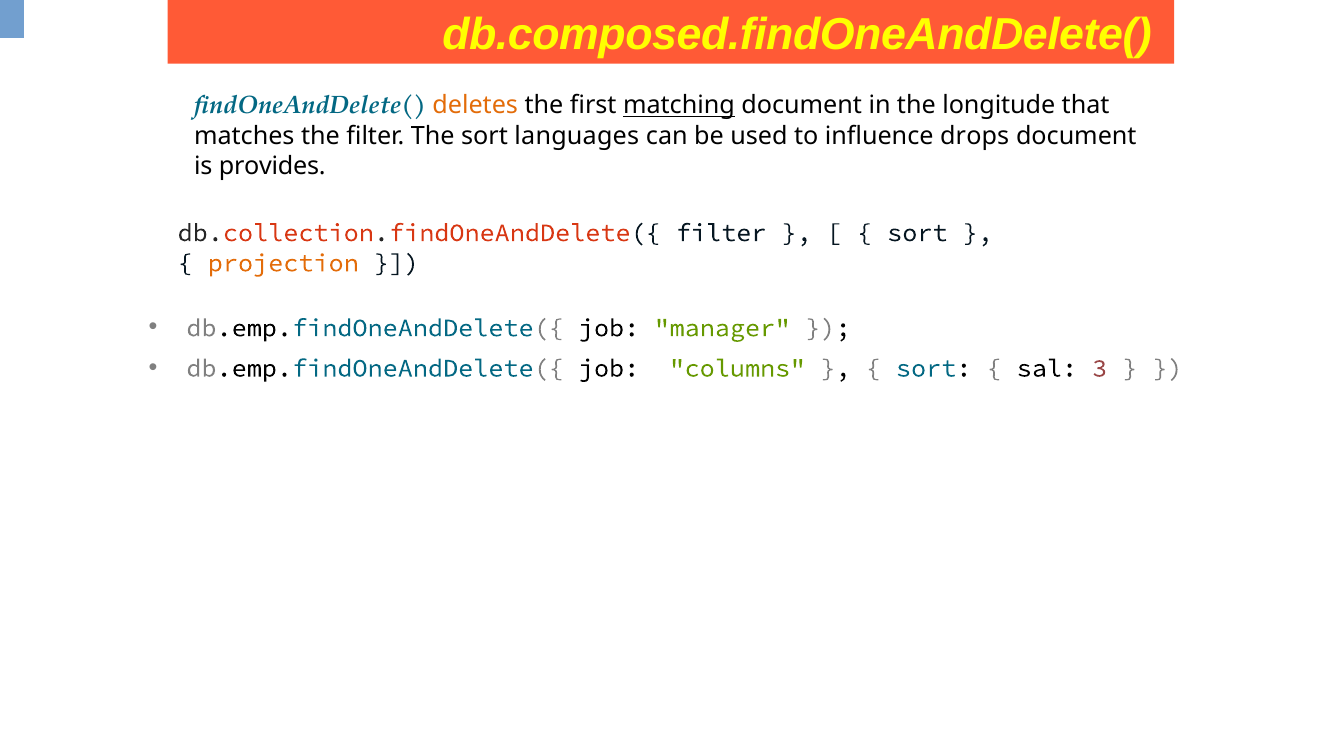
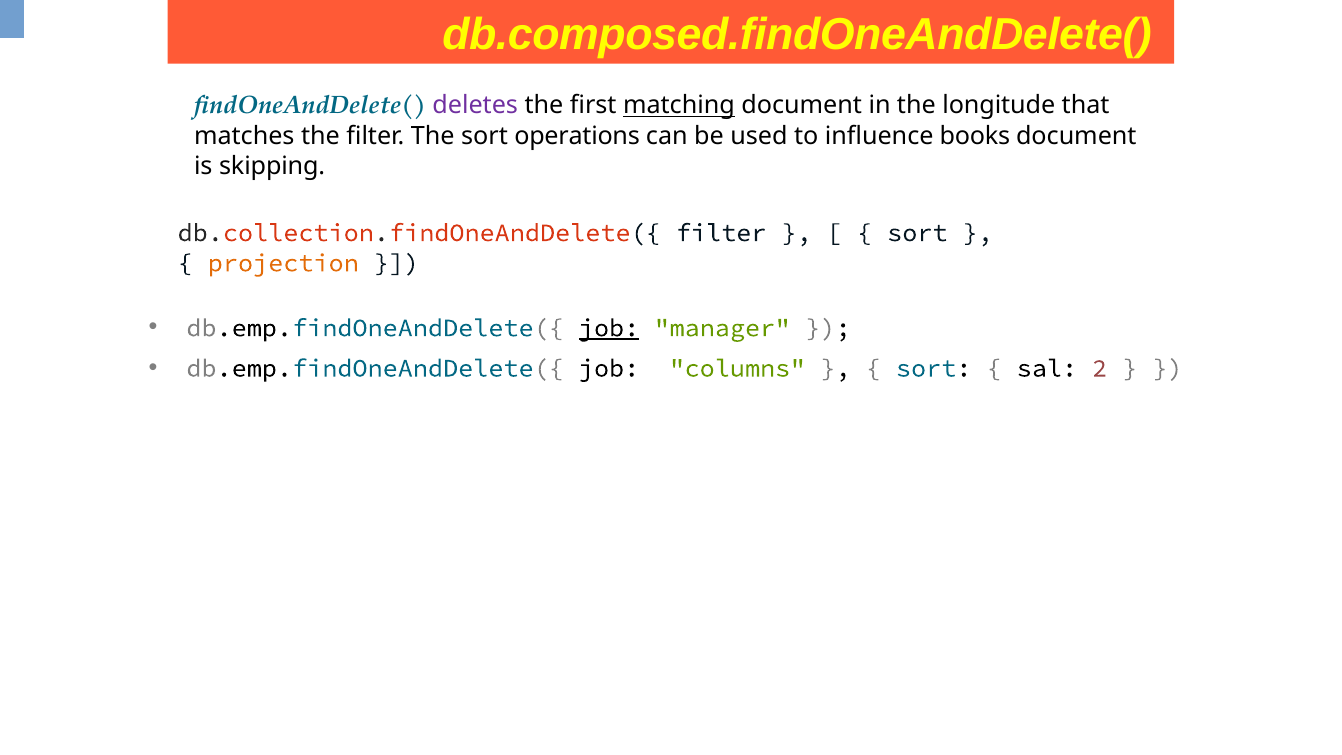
deletes colour: orange -> purple (475, 106)
languages: languages -> operations (577, 136)
drops: drops -> books (975, 136)
provides: provides -> skipping (272, 166)
job underline: none -> present (609, 328)
3: 3 -> 2 (1100, 368)
